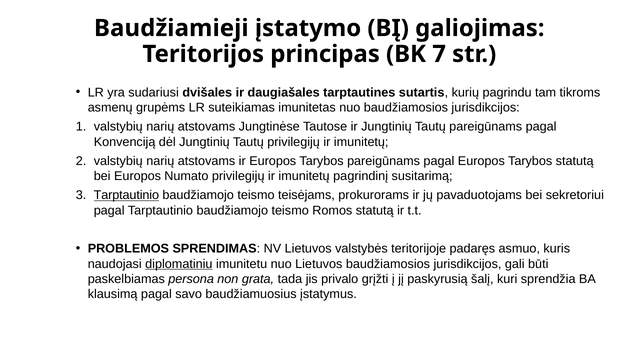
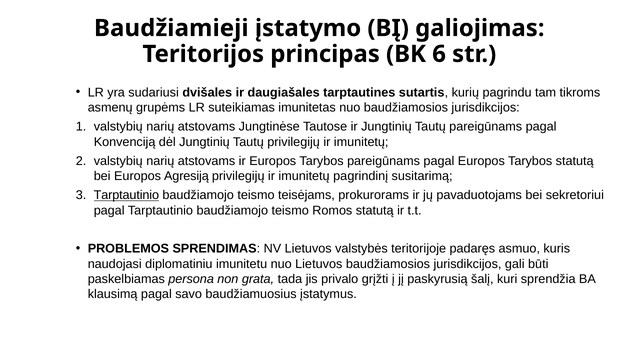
7: 7 -> 6 (439, 54)
Numato: Numato -> Agresiją (186, 176)
diplomatiniu underline: present -> none (179, 264)
